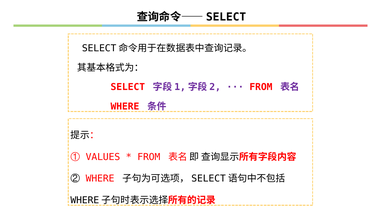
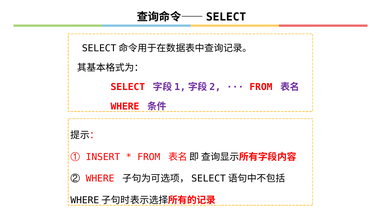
VALUES: VALUES -> INSERT (103, 157)
